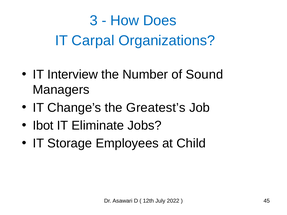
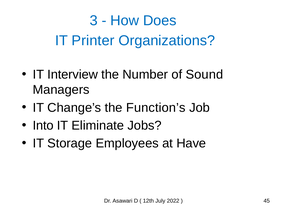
Carpal: Carpal -> Printer (93, 41)
Greatest’s: Greatest’s -> Function’s (156, 108)
Ibot: Ibot -> Into (43, 126)
Child: Child -> Have (191, 144)
